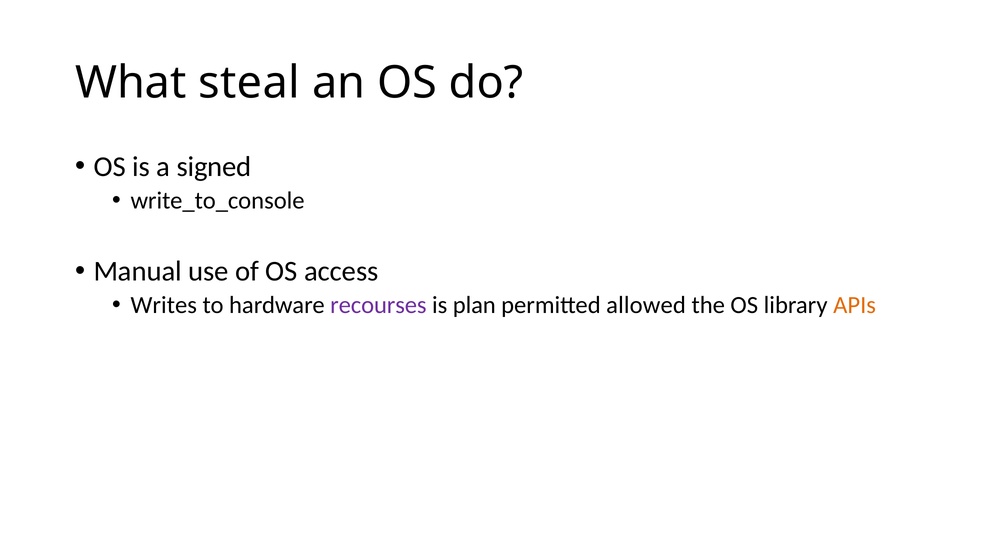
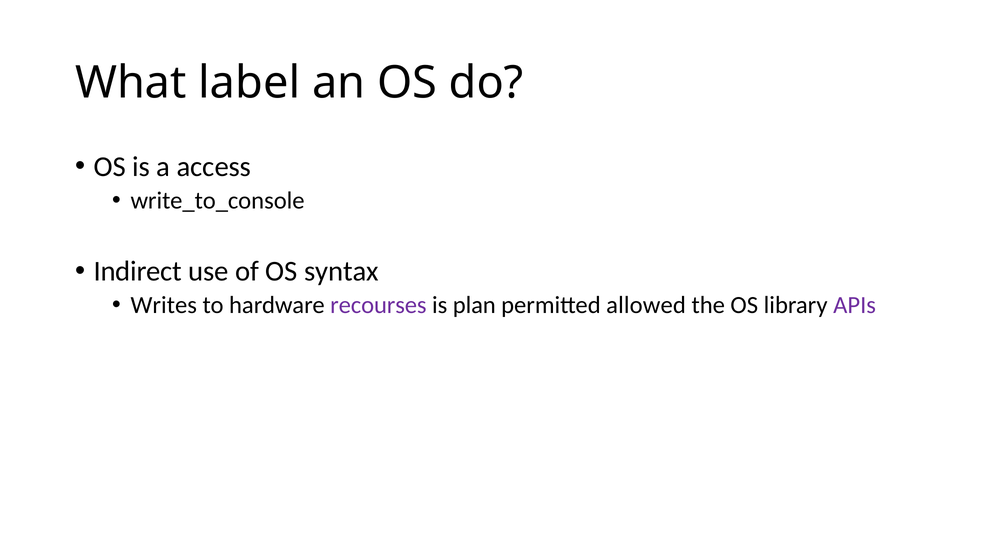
steal: steal -> label (249, 83)
signed: signed -> access (214, 167)
Manual: Manual -> Indirect (138, 271)
access: access -> syntax (341, 271)
APIs colour: orange -> purple (855, 305)
